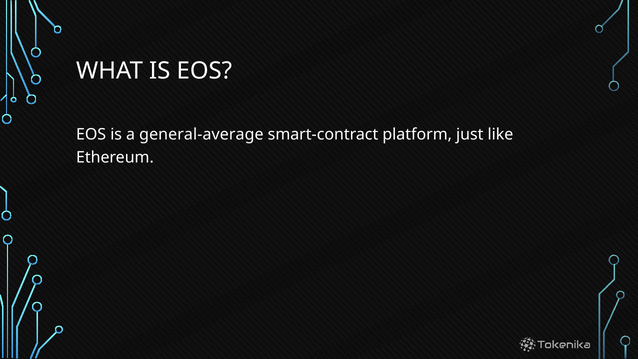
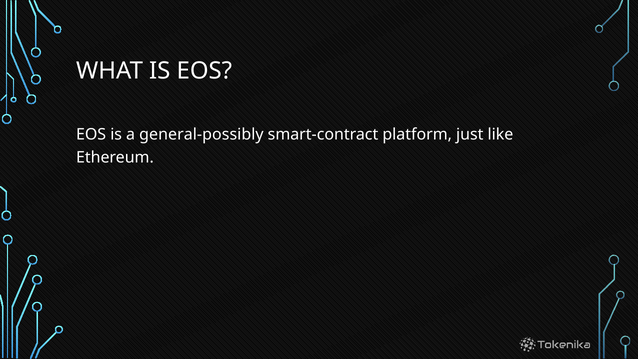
general-average: general-average -> general-possibly (201, 135)
